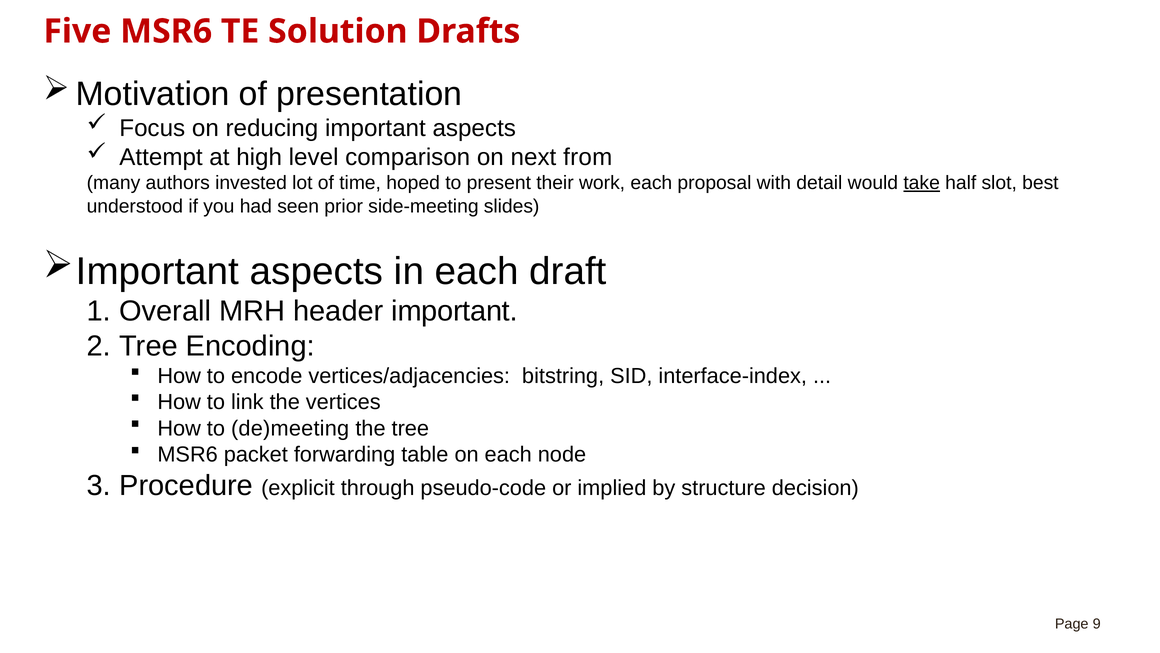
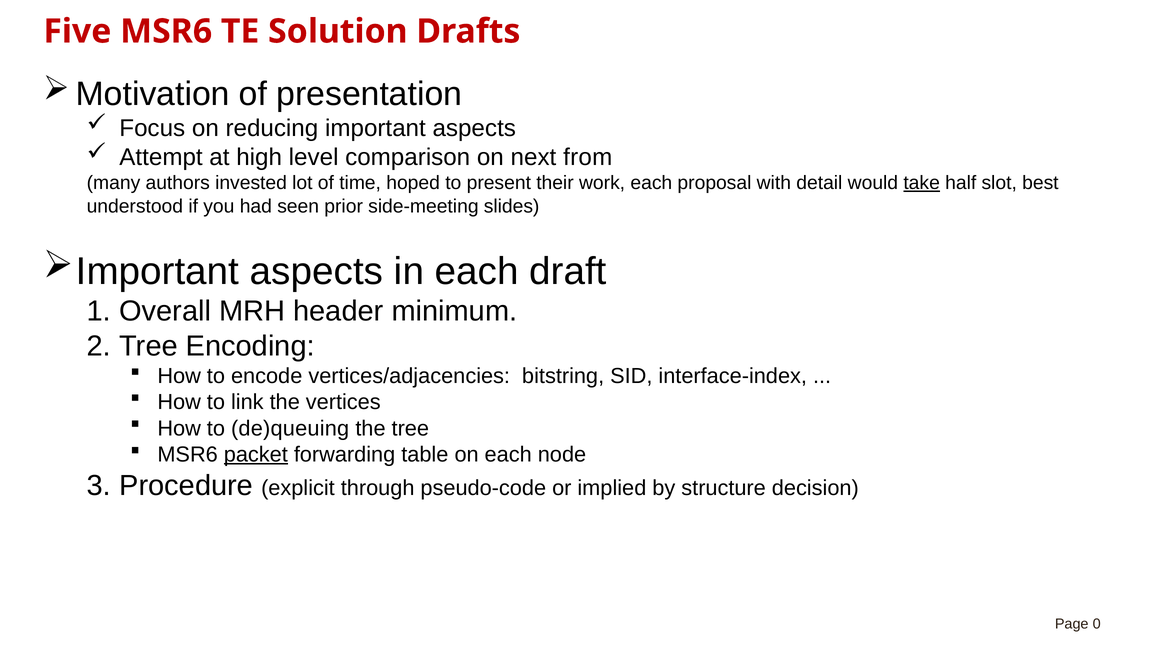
header important: important -> minimum (454, 311)
de)meeting: de)meeting -> de)queuing (290, 428)
packet underline: none -> present (256, 454)
9: 9 -> 0 (1097, 623)
